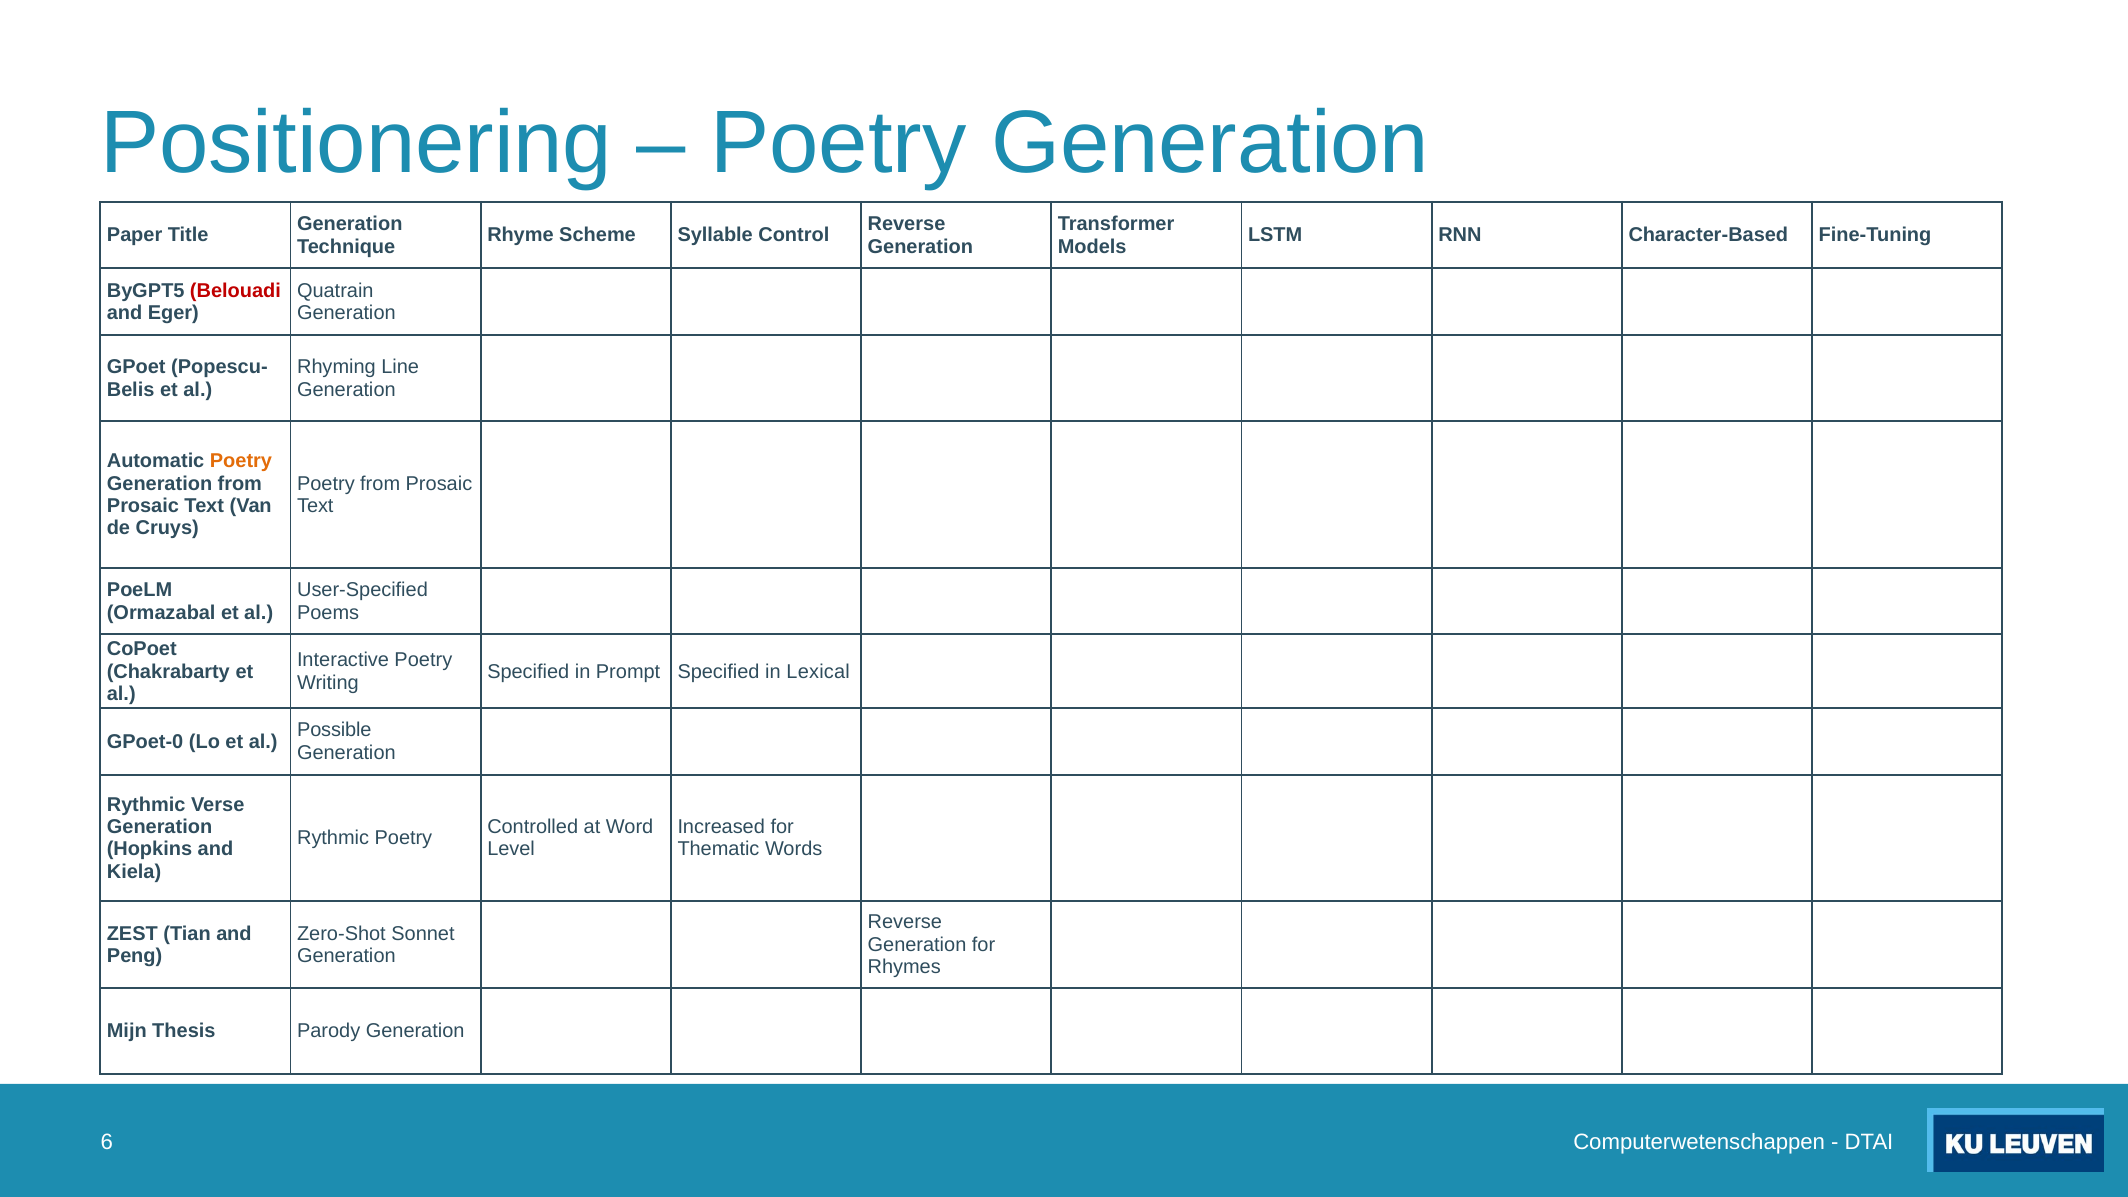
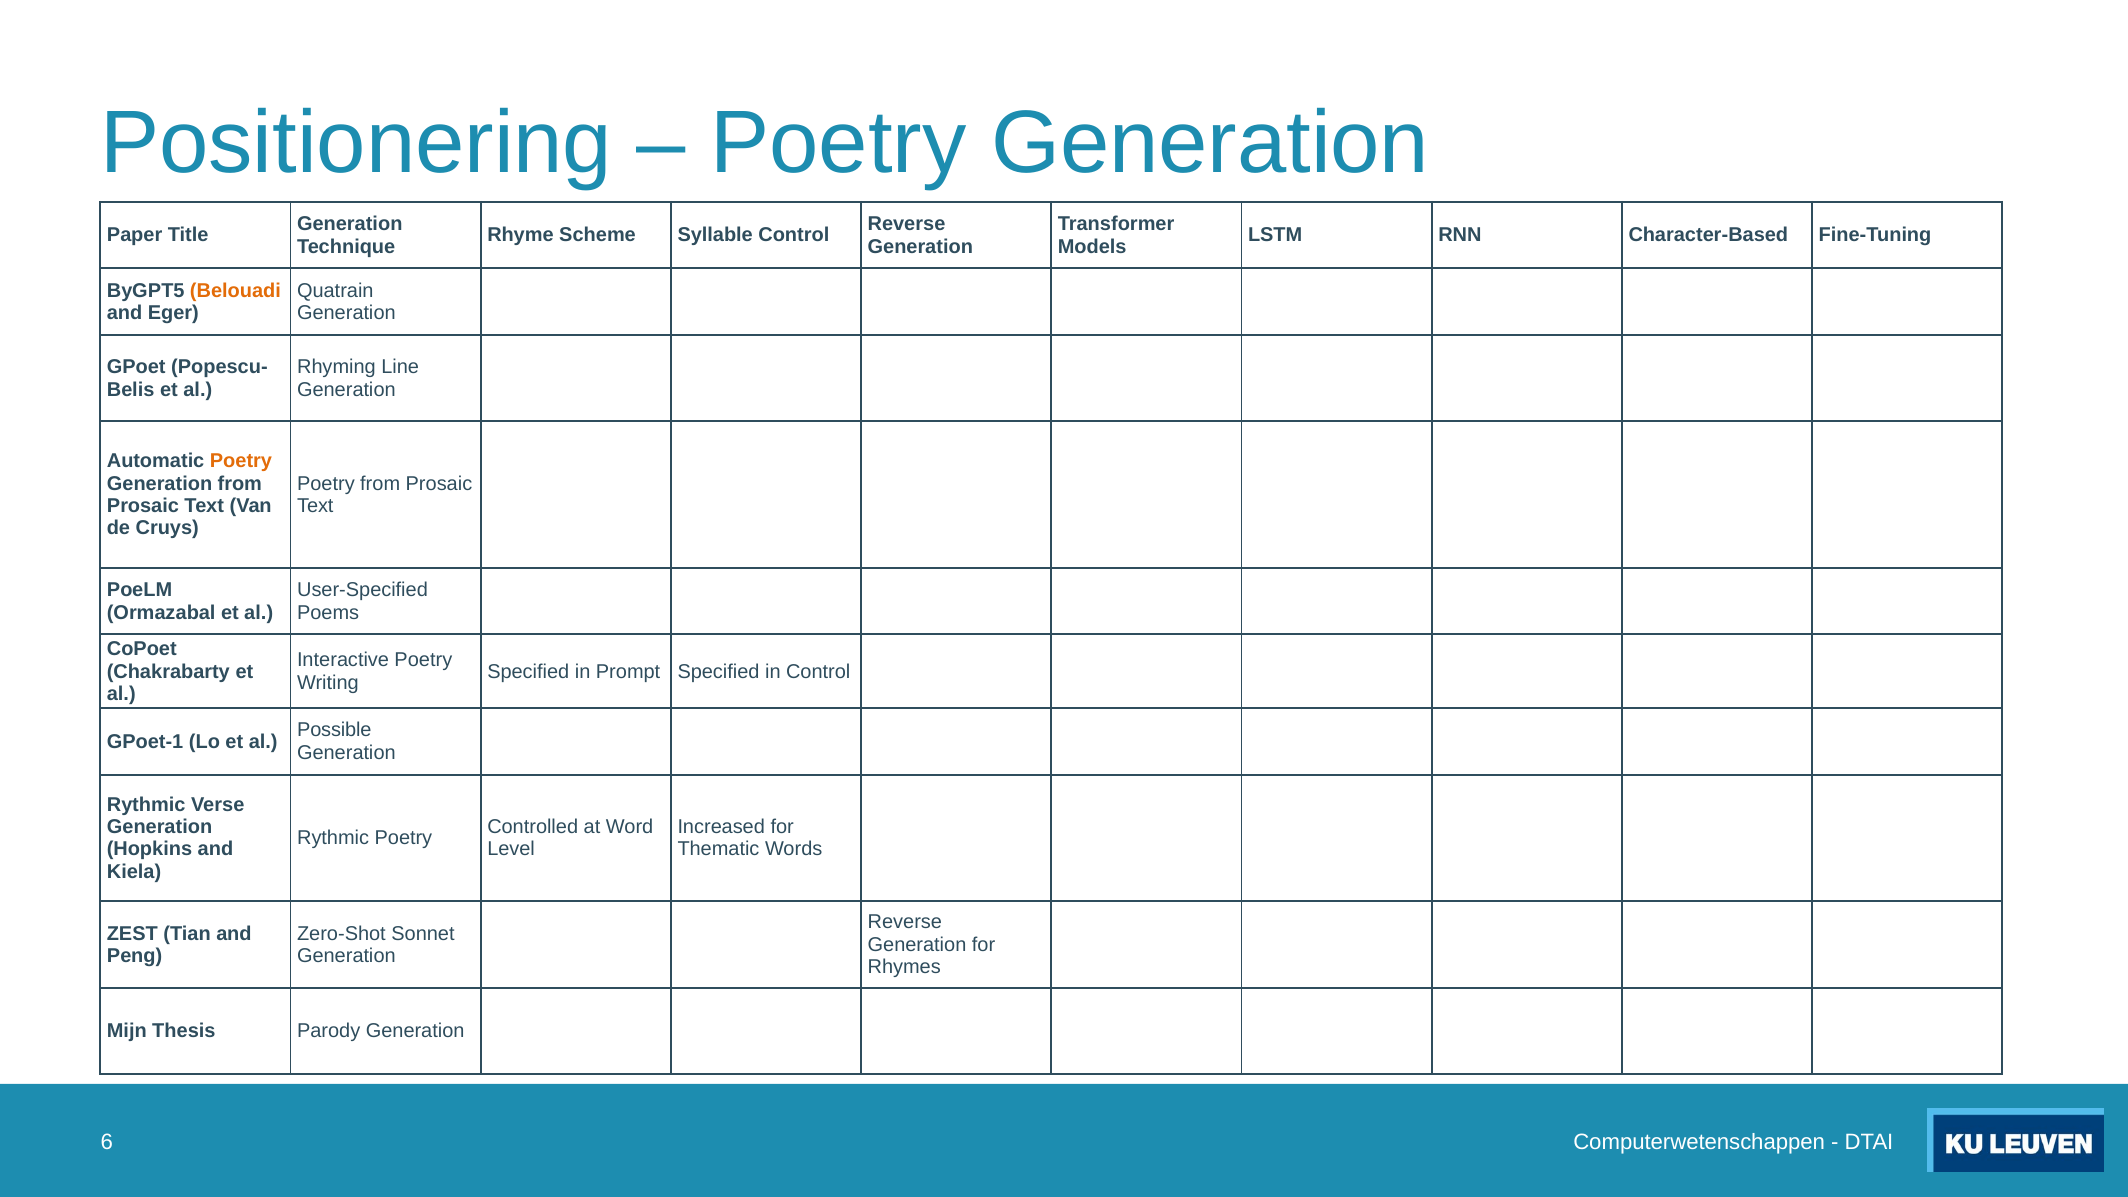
Belouadi colour: red -> orange (235, 291)
in Lexical: Lexical -> Control (818, 671)
GPoet-0: GPoet-0 -> GPoet-1 (145, 742)
